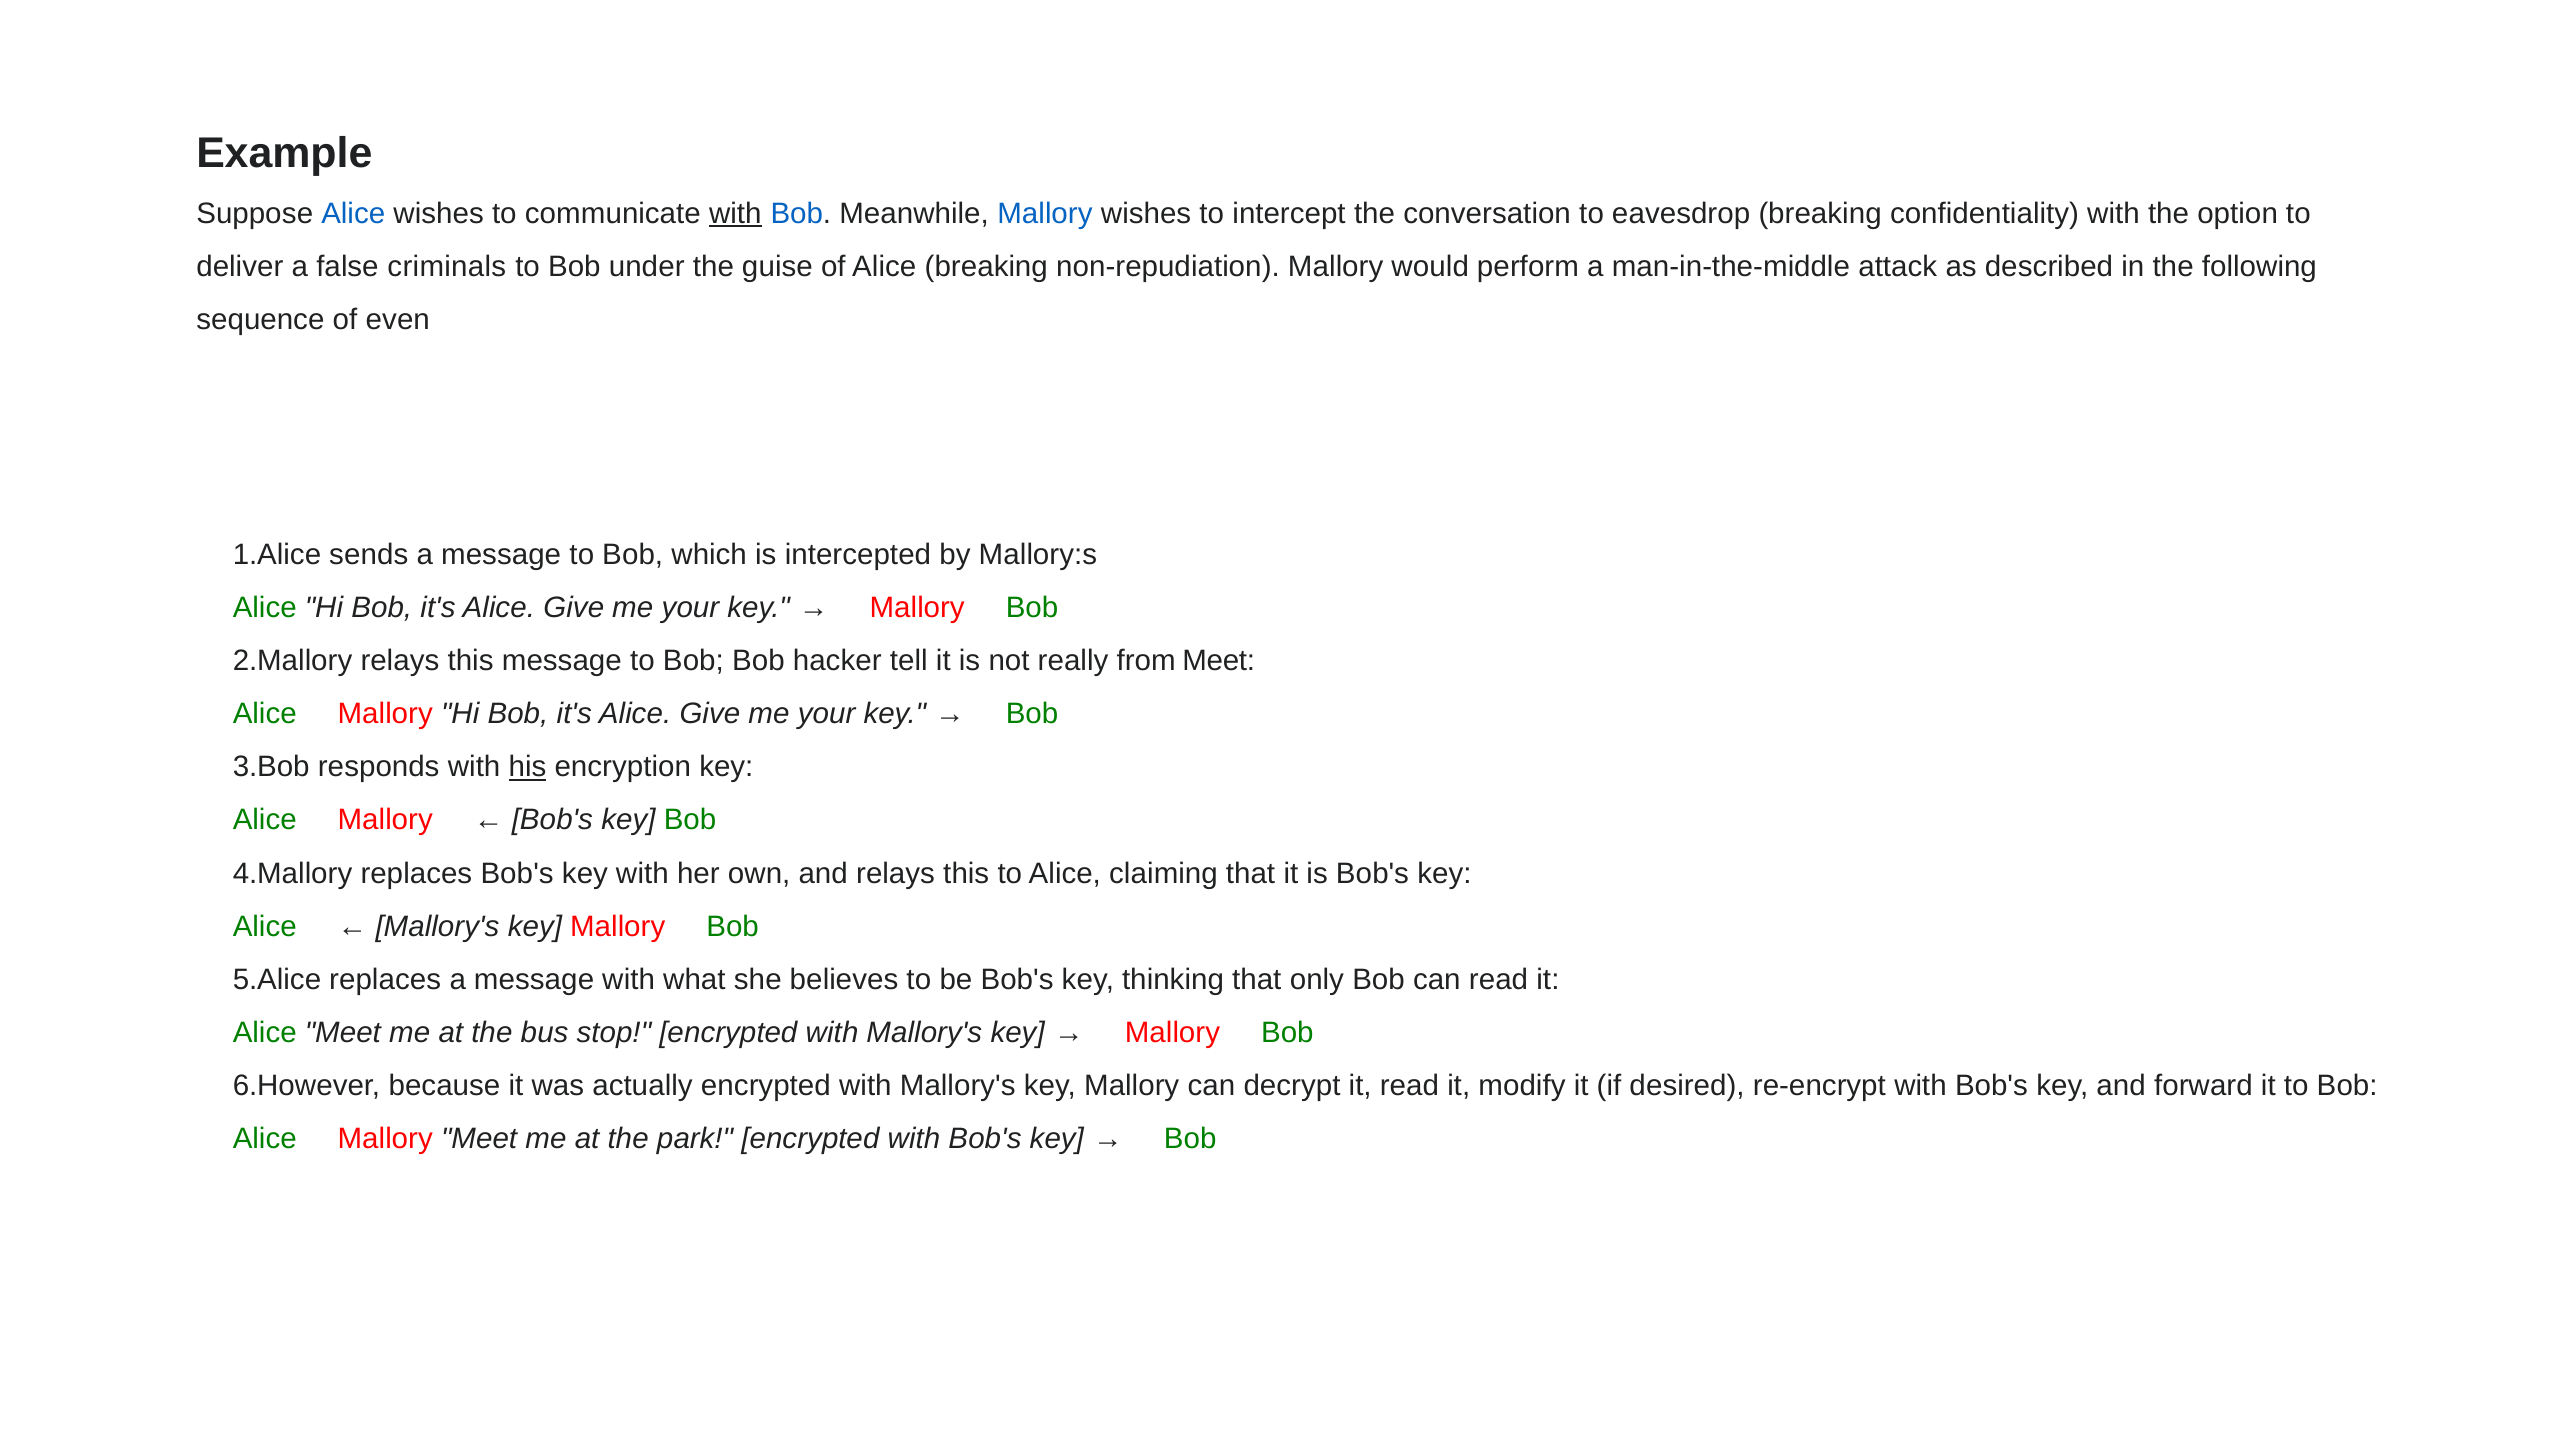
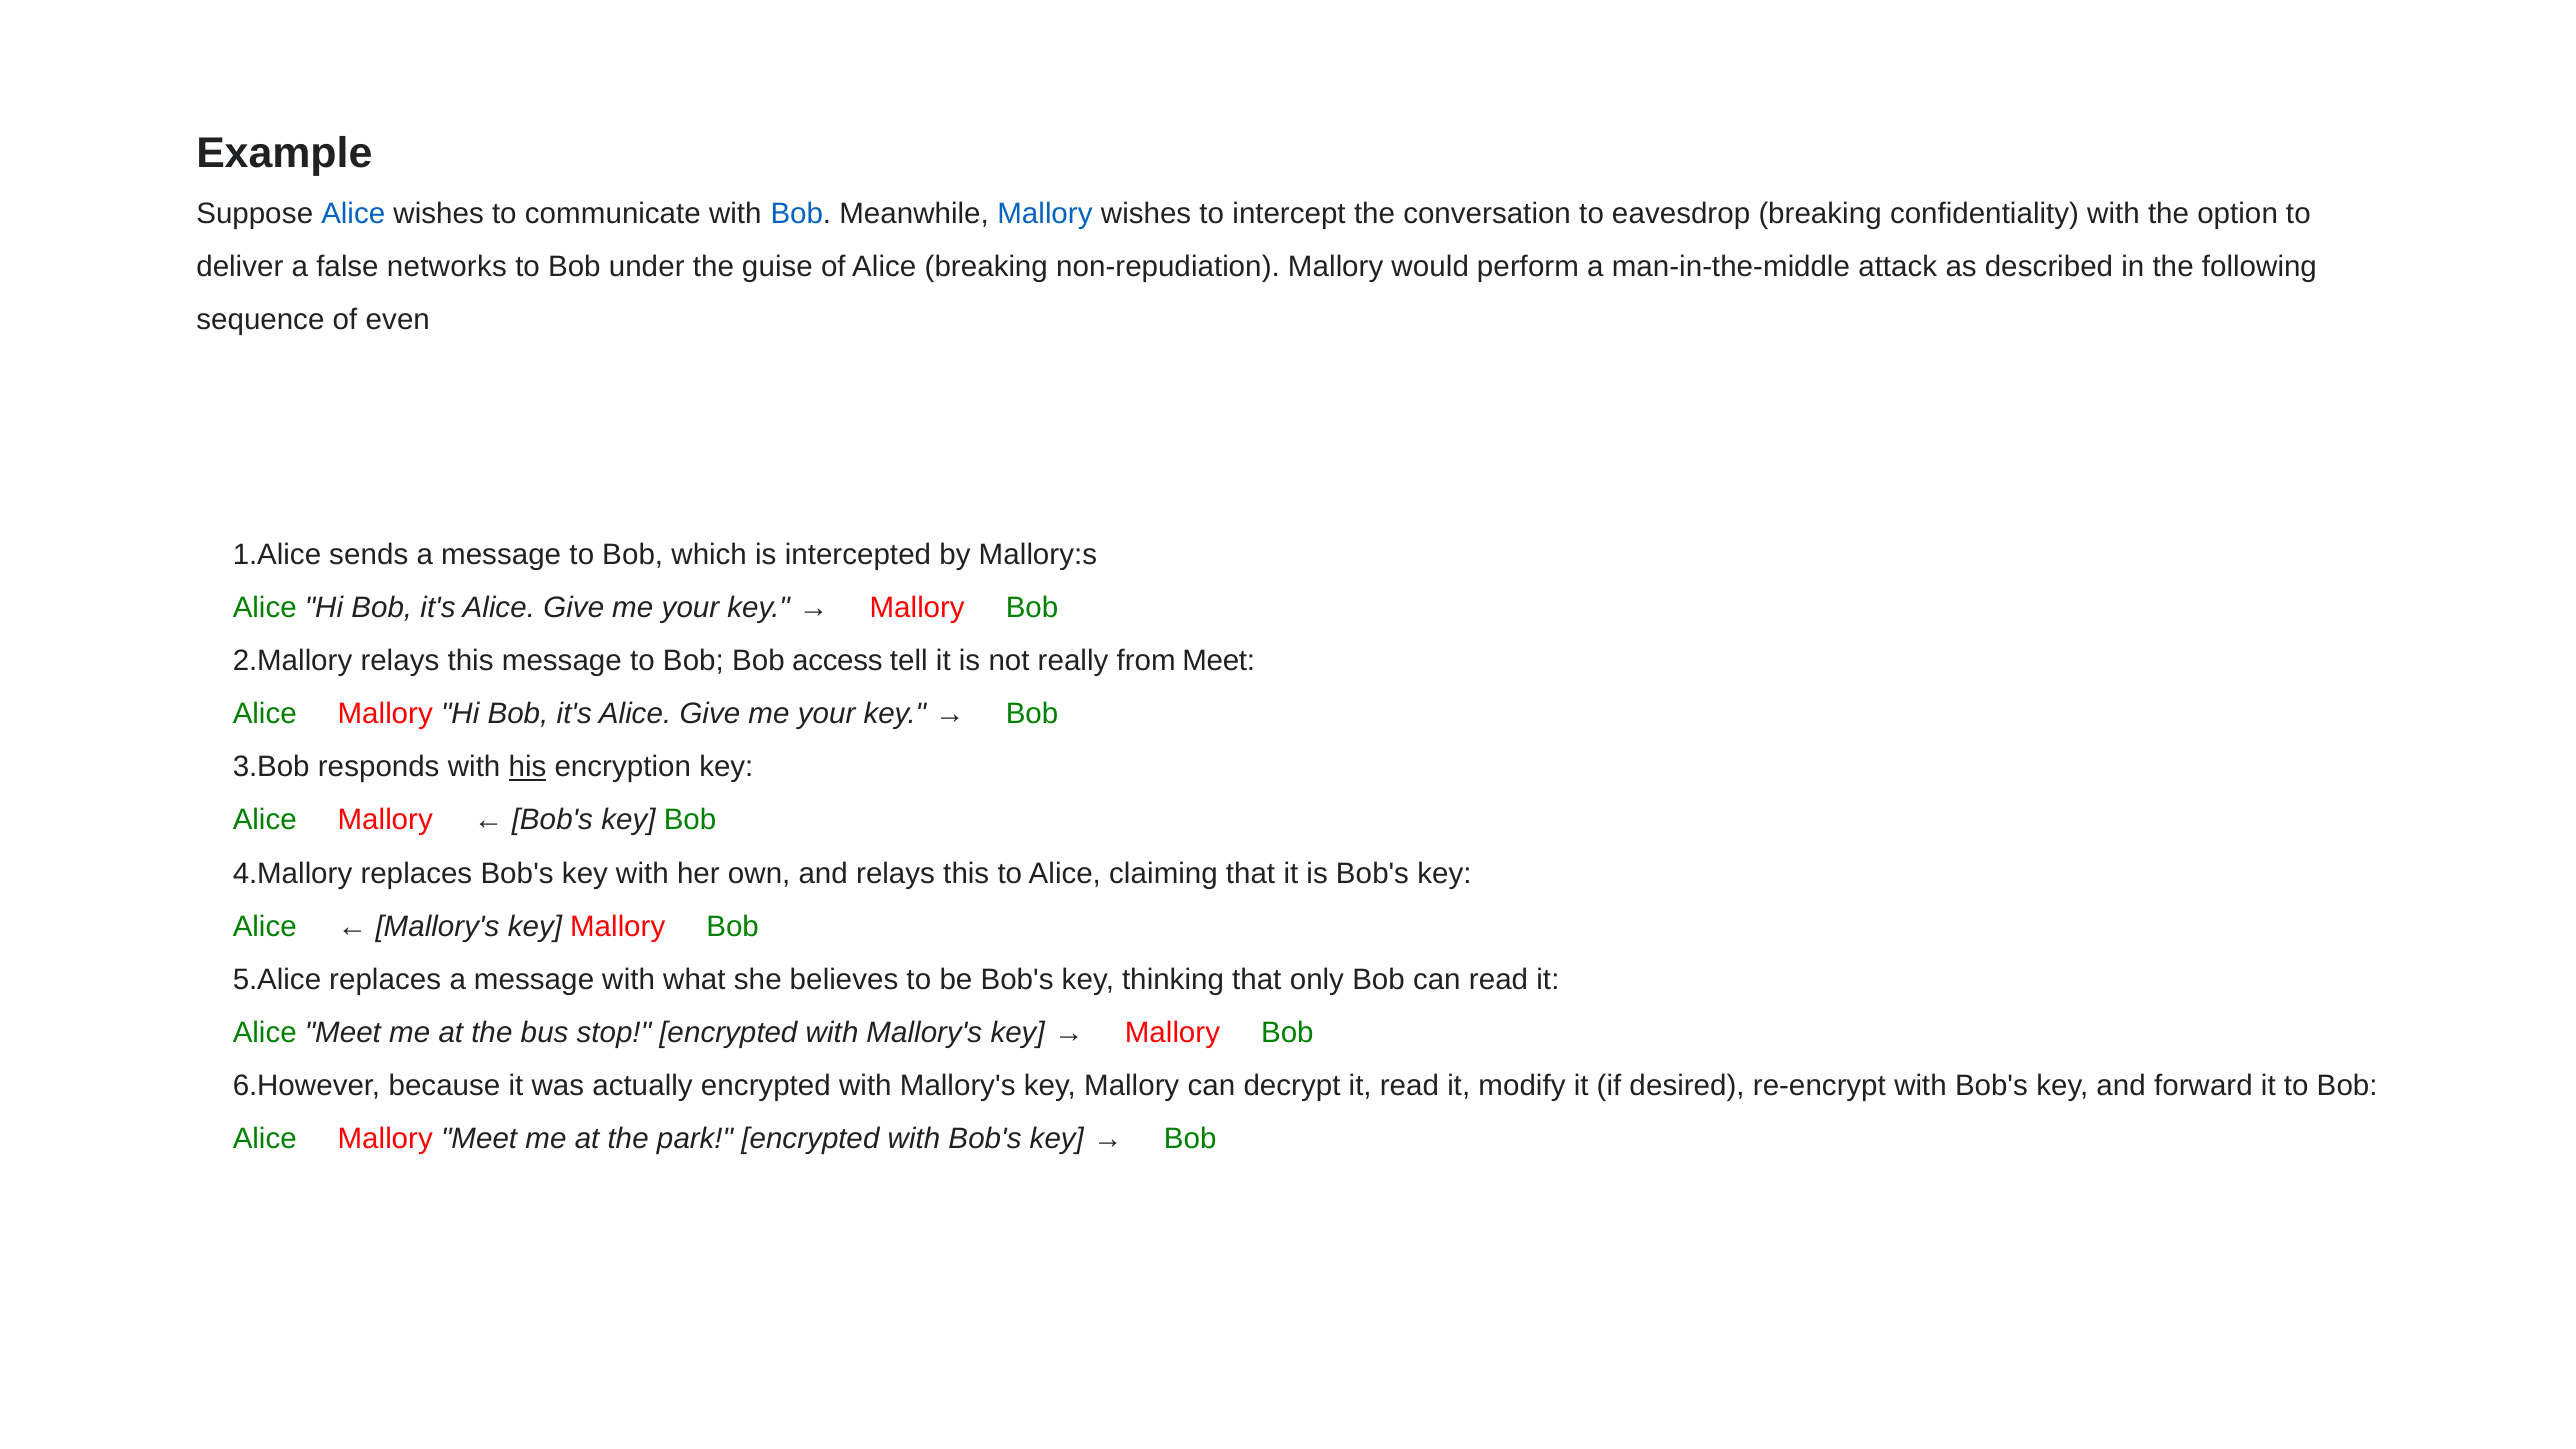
with underline: present -> none (735, 213)
criminals: criminals -> networks (447, 267)
hacker: hacker -> access (837, 661)
